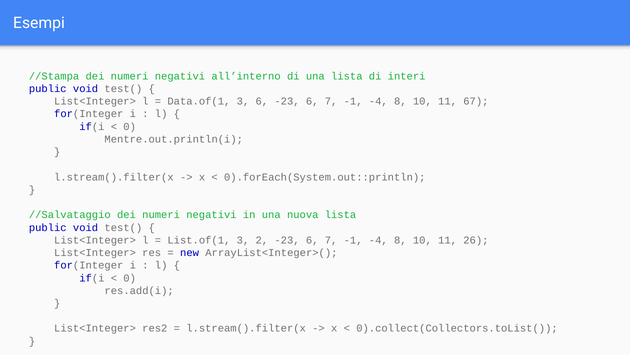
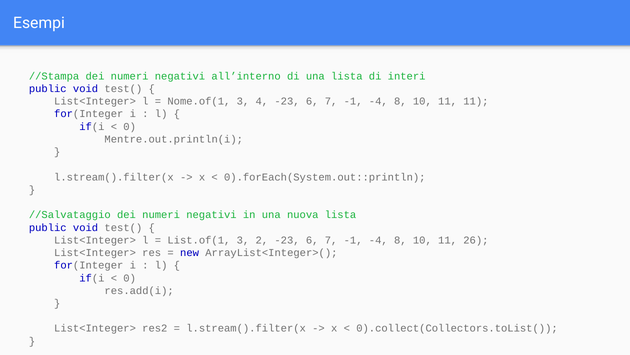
Data.of(1: Data.of(1 -> Nome.of(1 (199, 101)
3 6: 6 -> 4 (262, 101)
11 67: 67 -> 11 (476, 101)
